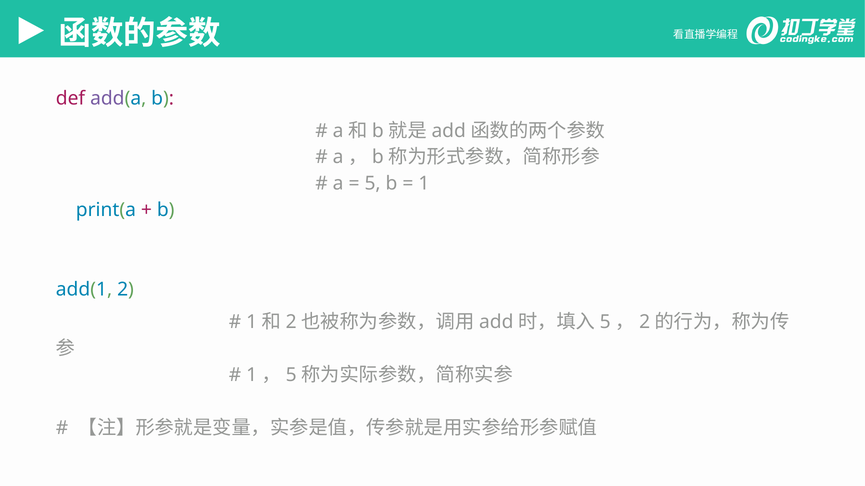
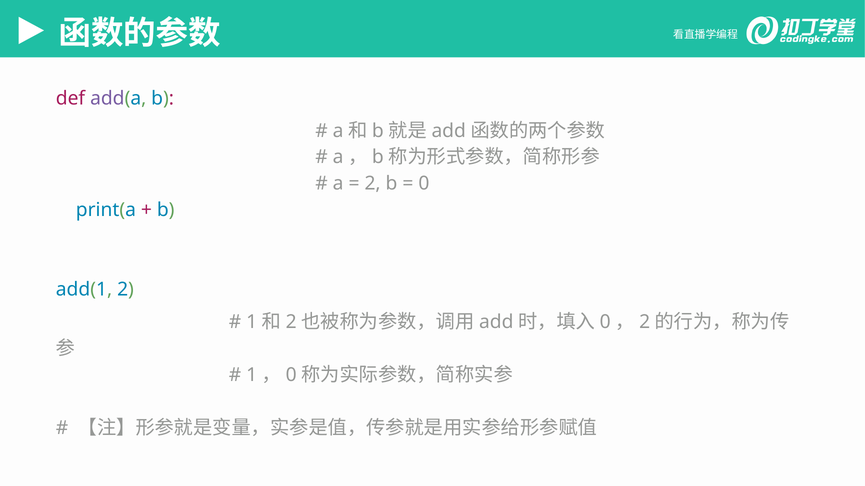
5: 5 -> 2 (373, 184)
1: 1 -> 0 (424, 184)
5: 5 -> 0 (605, 323)
5: 5 -> 0 (291, 376)
